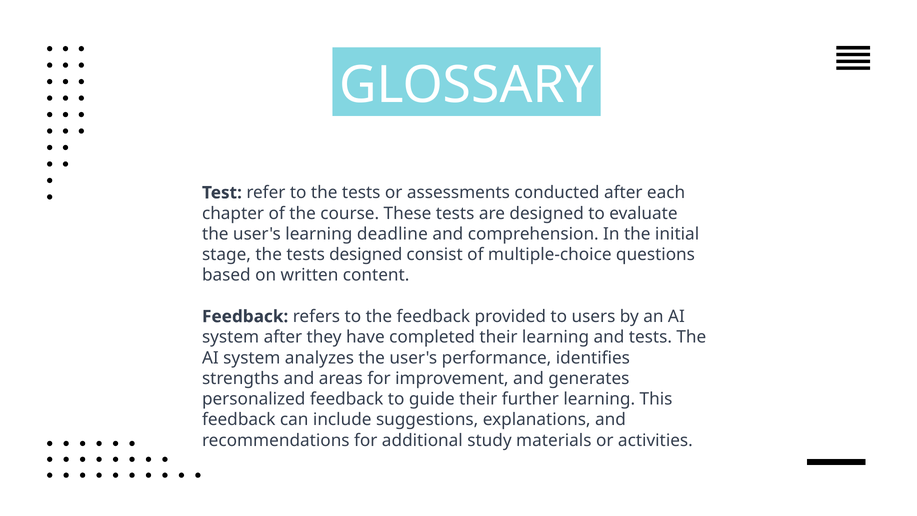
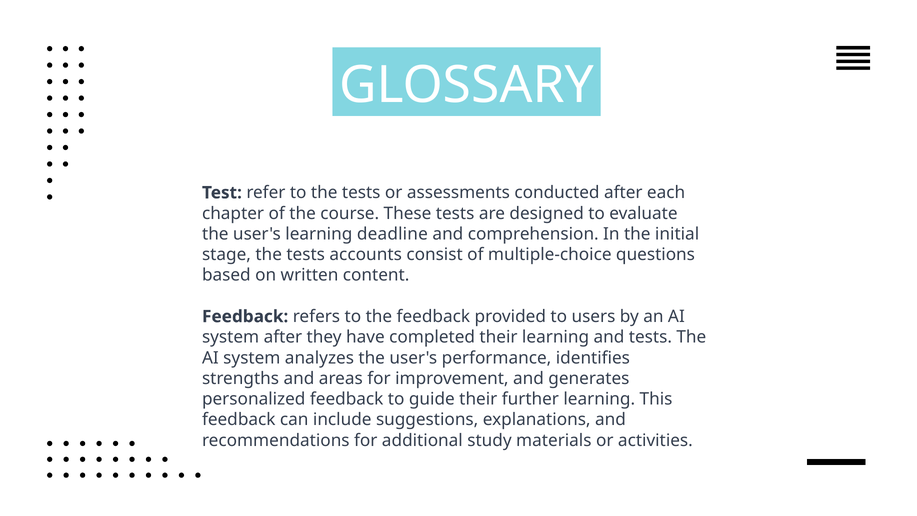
tests designed: designed -> accounts (366, 255)
